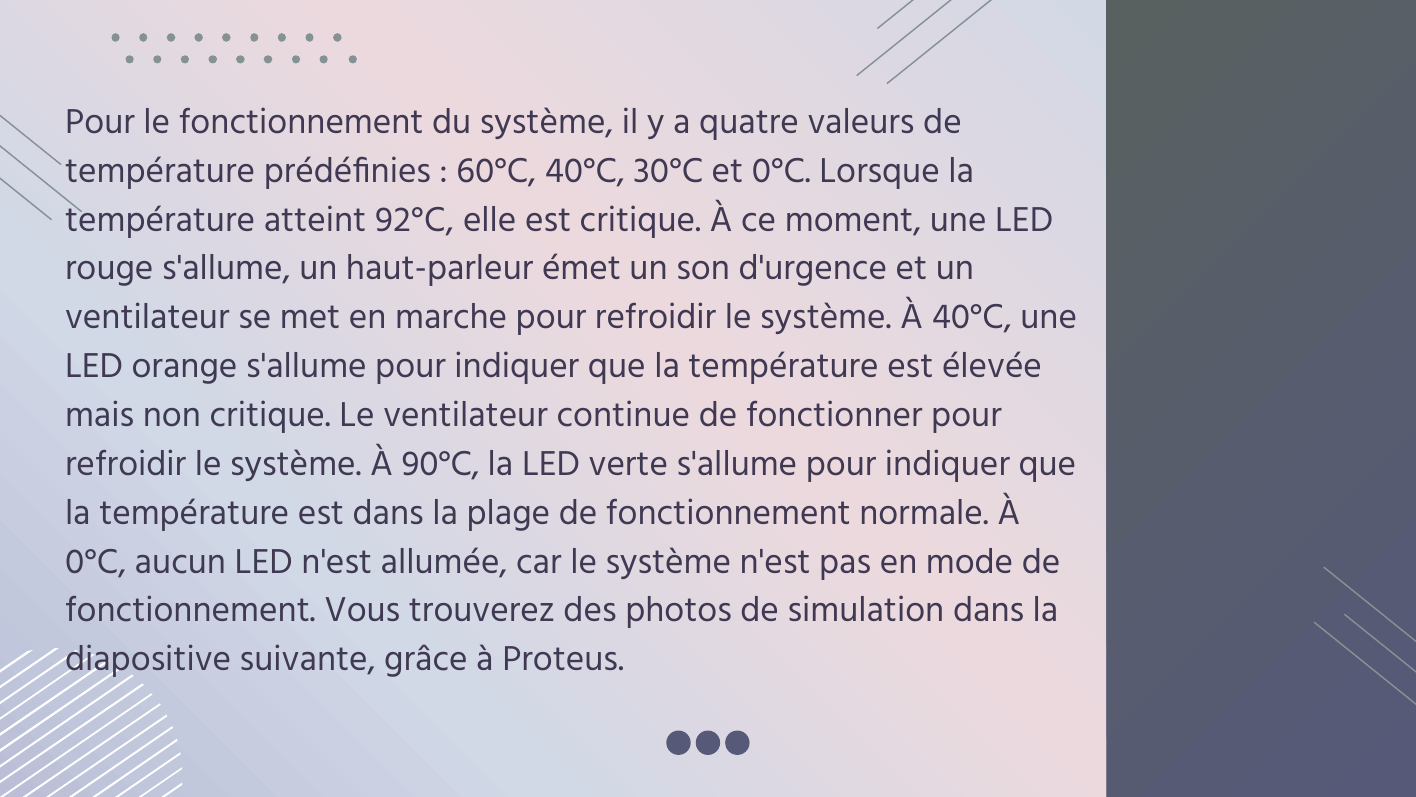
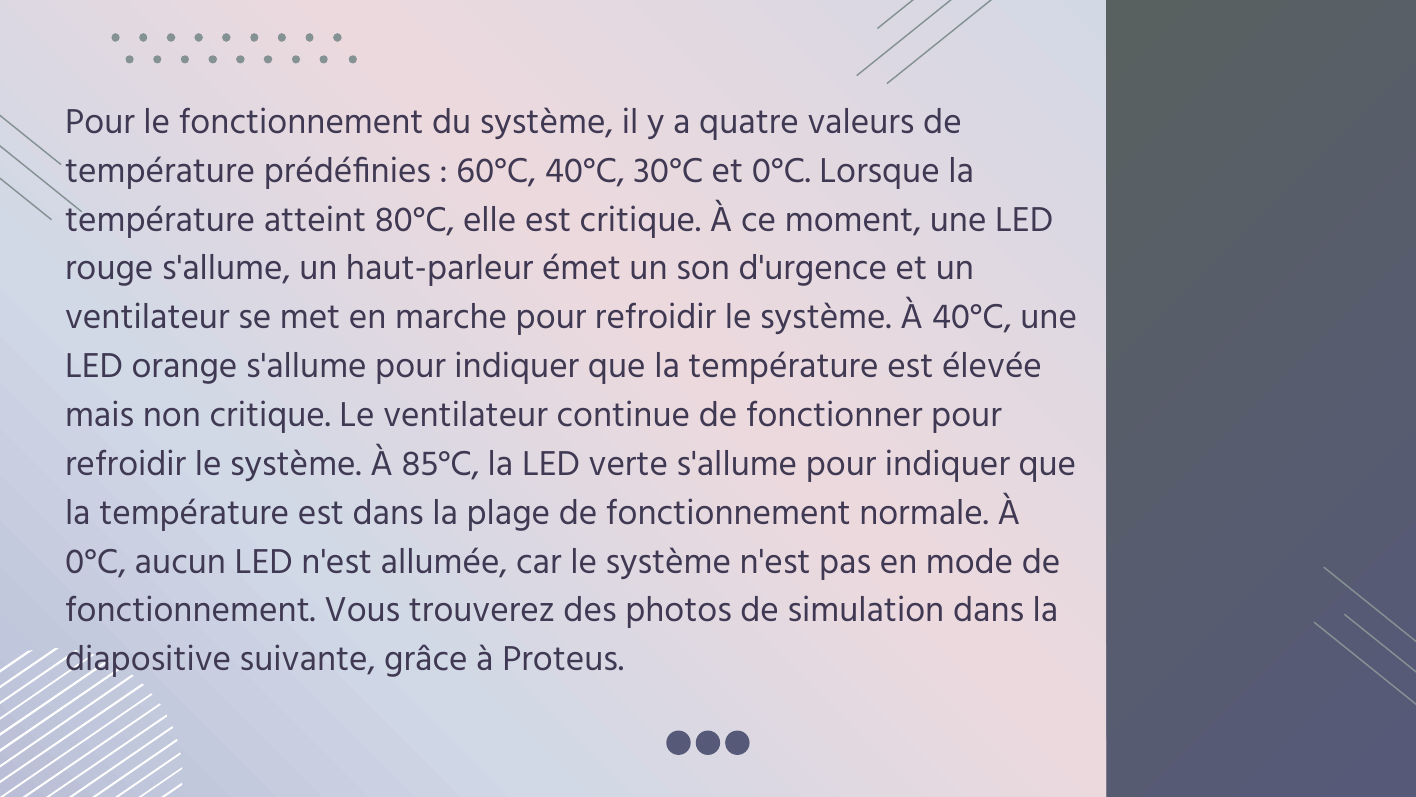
92°C: 92°C -> 80°C (415, 219)
90°C: 90°C -> 85°C (441, 463)
